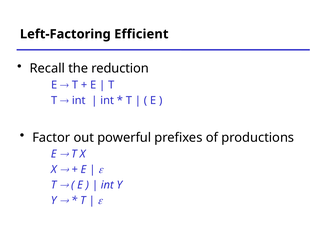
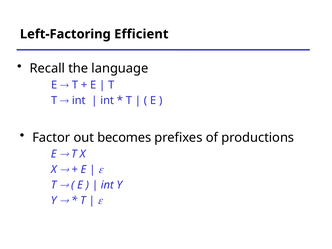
reduction: reduction -> language (120, 68)
powerful: powerful -> becomes (124, 138)
